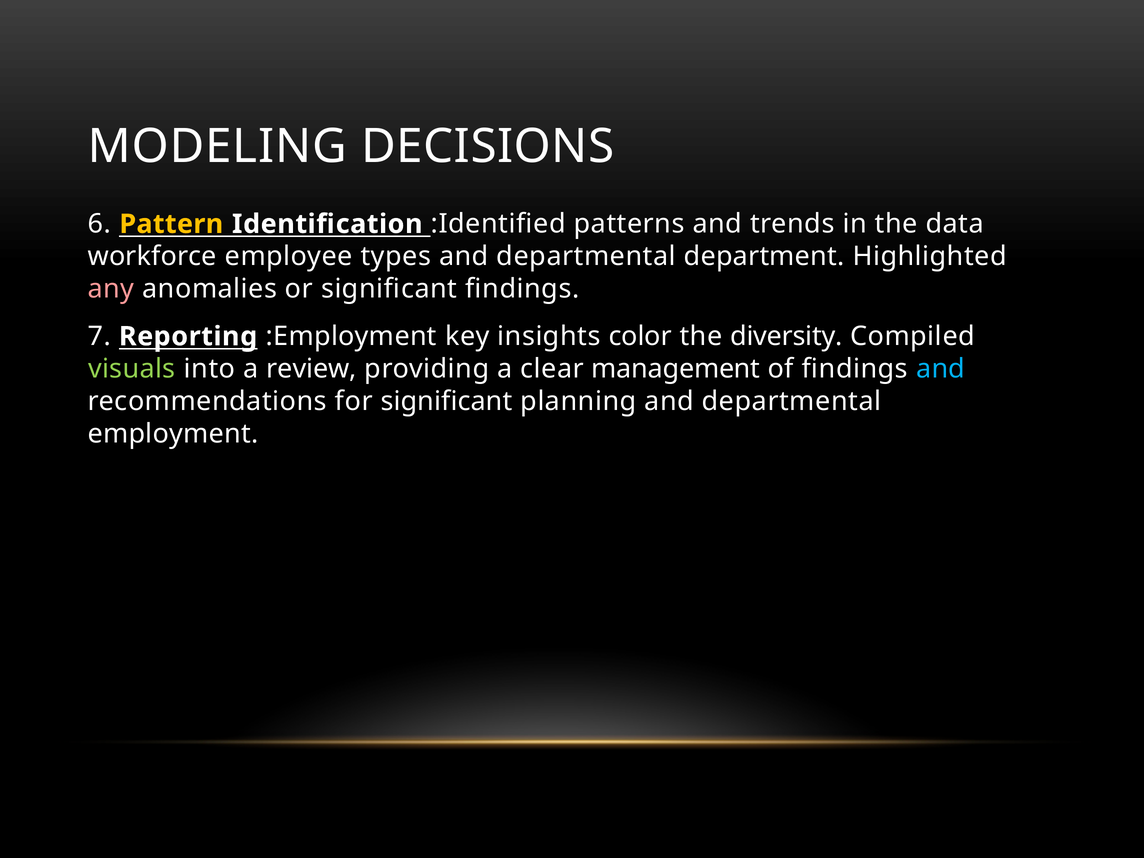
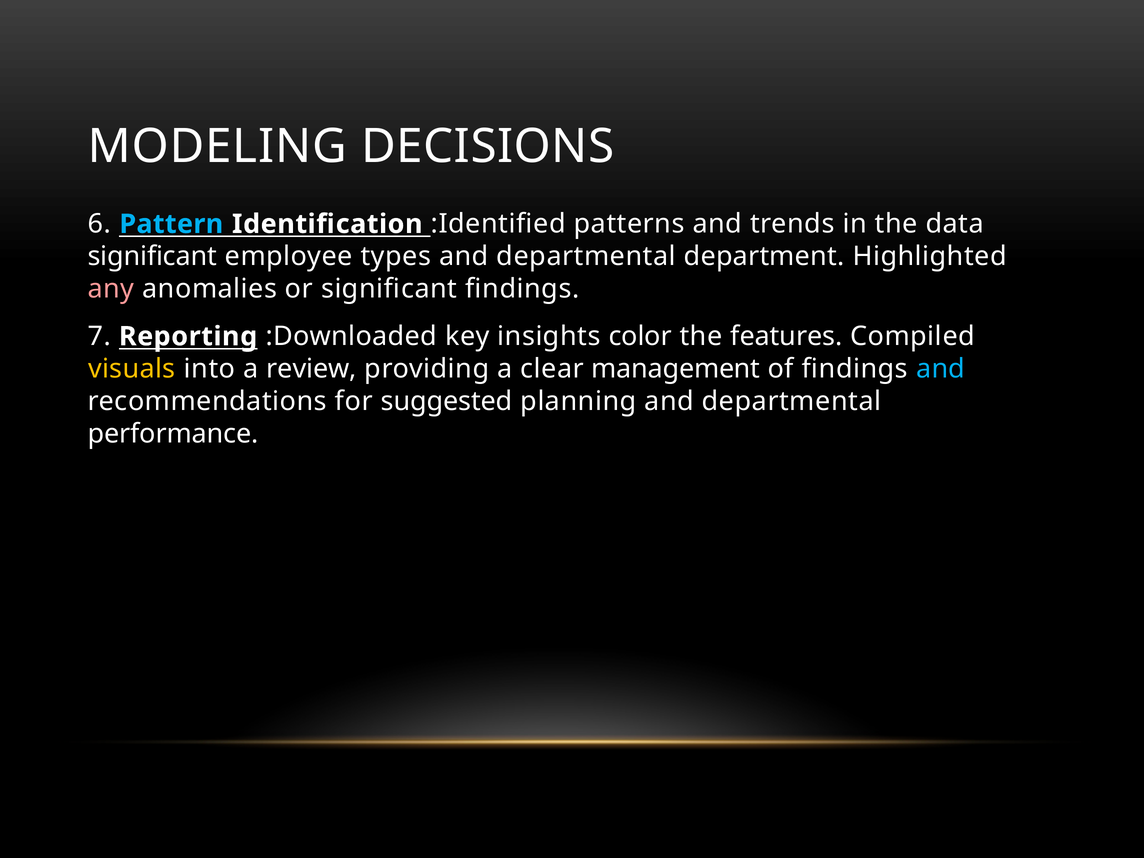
Pattern colour: yellow -> light blue (171, 224)
workforce: workforce -> significant (152, 257)
:Employment: :Employment -> :Downloaded (351, 336)
diversity: diversity -> features (786, 336)
visuals colour: light green -> yellow (132, 369)
for significant: significant -> suggested (447, 401)
employment: employment -> performance (173, 434)
